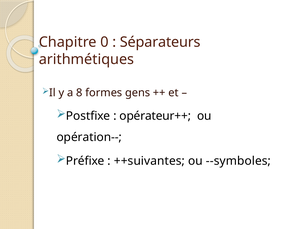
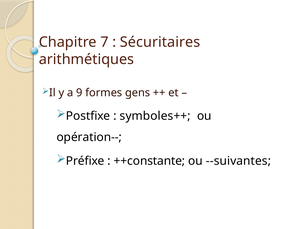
0: 0 -> 7 (104, 42)
Séparateurs: Séparateurs -> Sécuritaires (160, 42)
8: 8 -> 9 (79, 93)
opérateur++: opérateur++ -> symboles++ (155, 116)
++suivantes: ++suivantes -> ++constante (149, 161)
--symboles: --symboles -> --suivantes (238, 161)
